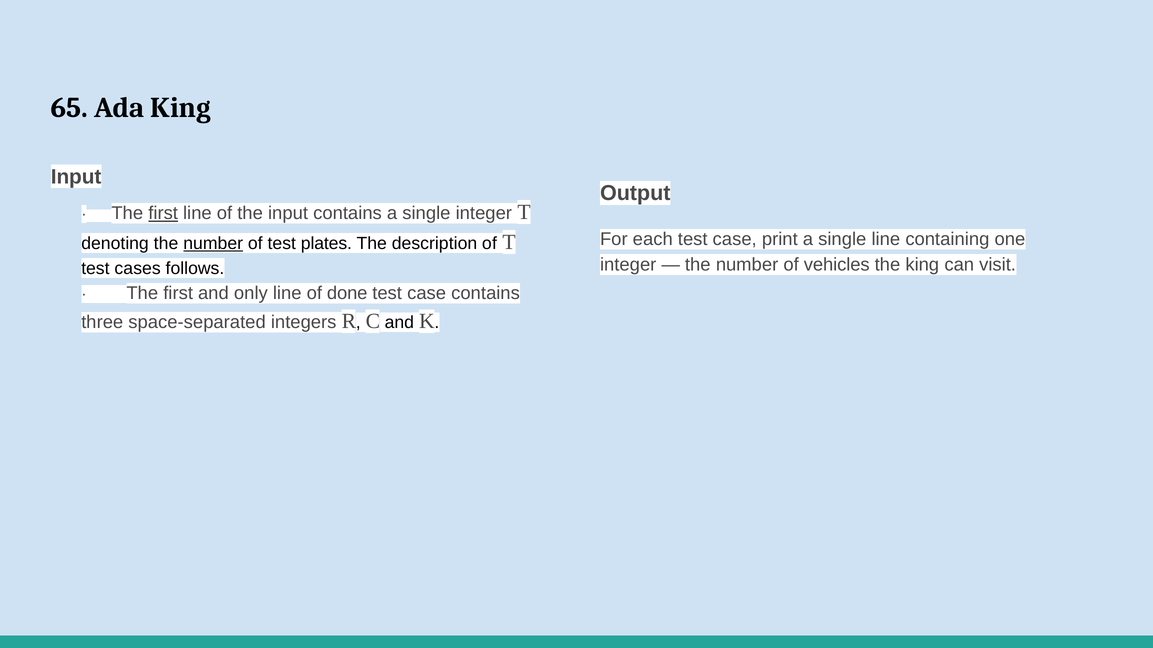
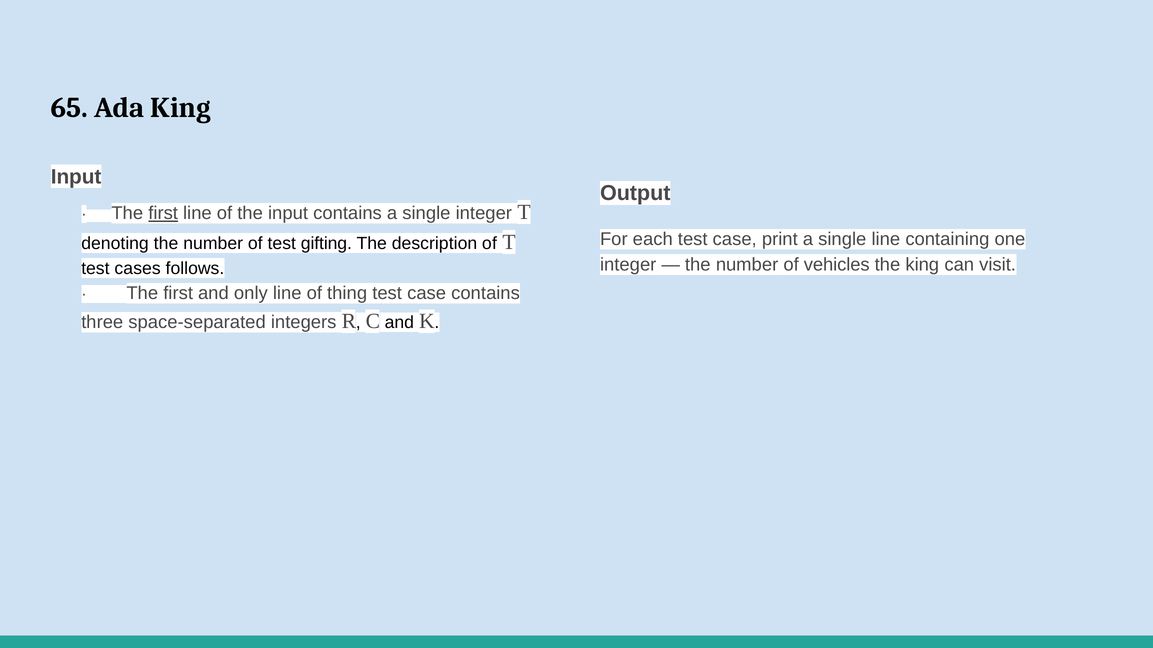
number underline: present -> none (213, 243)
plates: plates -> gifting (326, 243)
done: done -> thing (347, 294)
